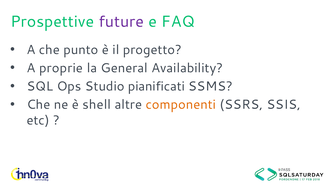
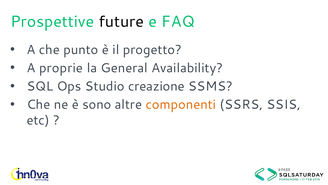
future colour: purple -> black (121, 22)
pianificati: pianificati -> creazione (156, 86)
shell: shell -> sono (97, 104)
